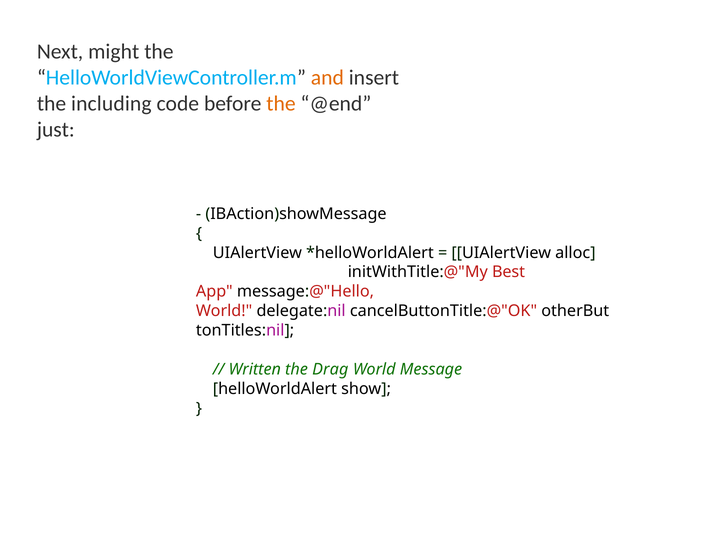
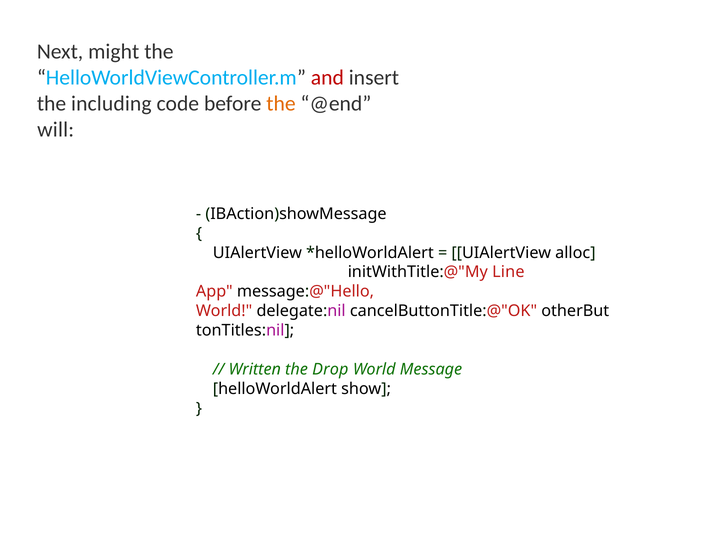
and colour: orange -> red (327, 78)
just: just -> will (56, 130)
Best: Best -> Line (508, 272)
Drag: Drag -> Drop (330, 369)
